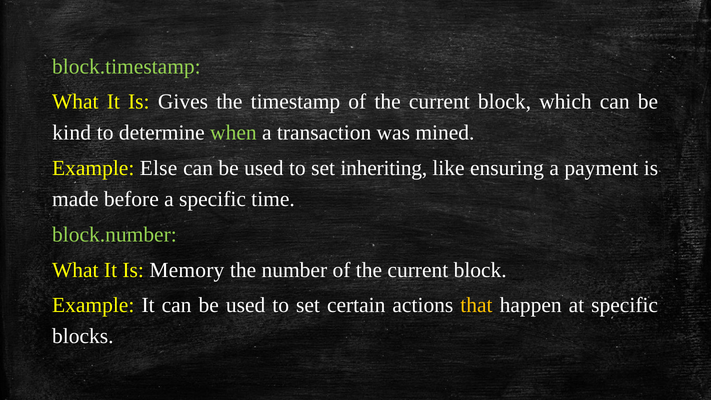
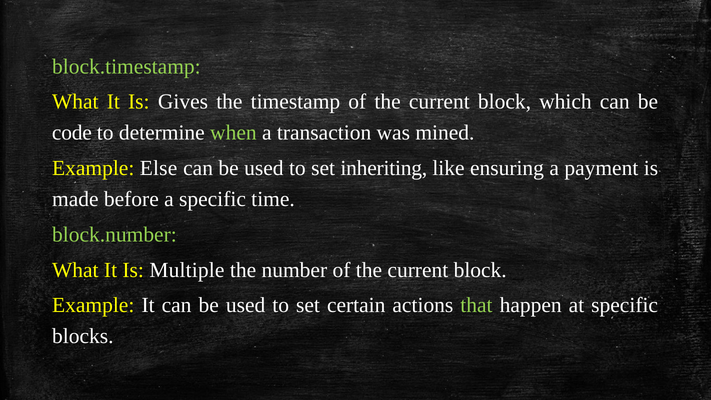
kind: kind -> code (72, 133)
Memory: Memory -> Multiple (187, 270)
that colour: yellow -> light green (476, 305)
